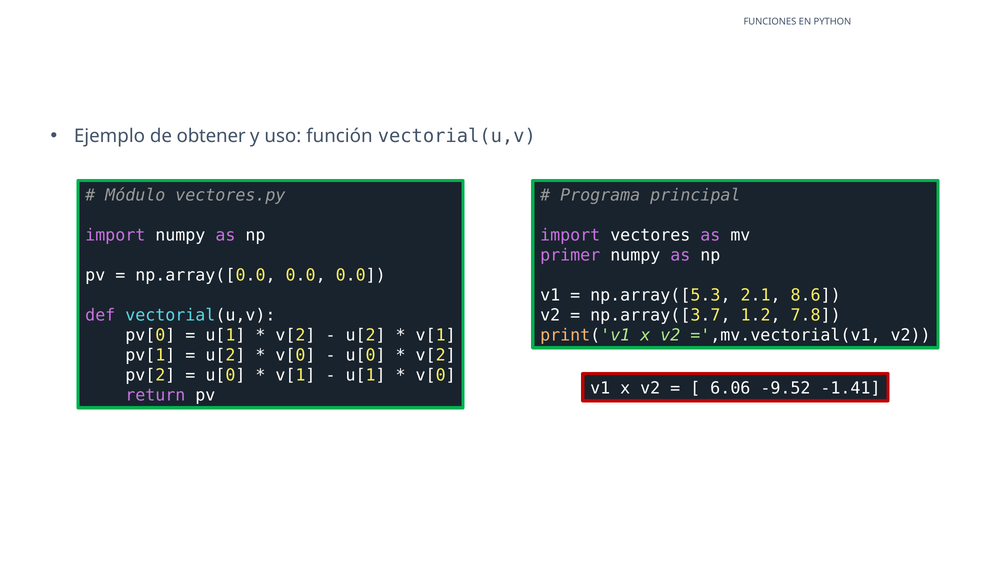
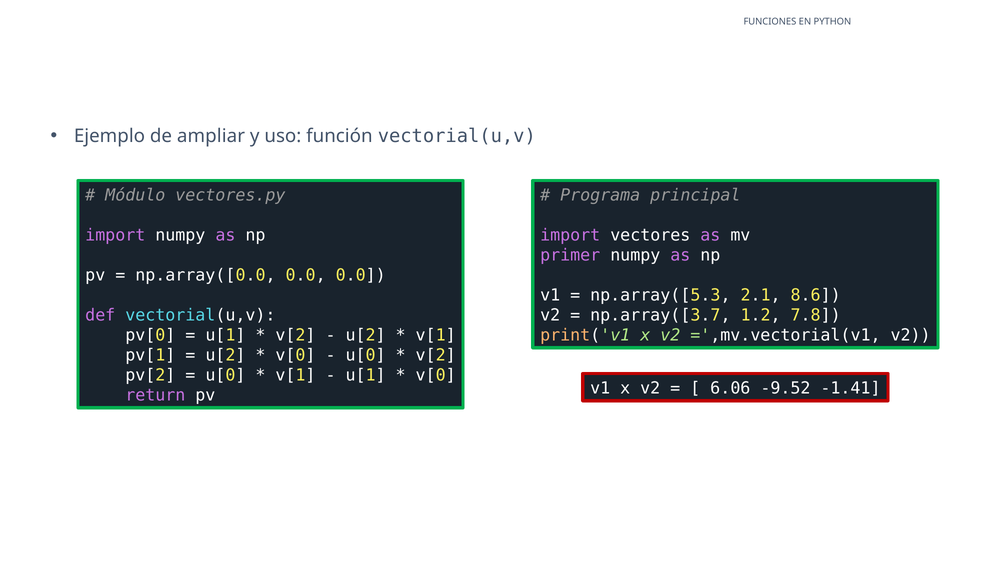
obtener: obtener -> ampliar (211, 136)
